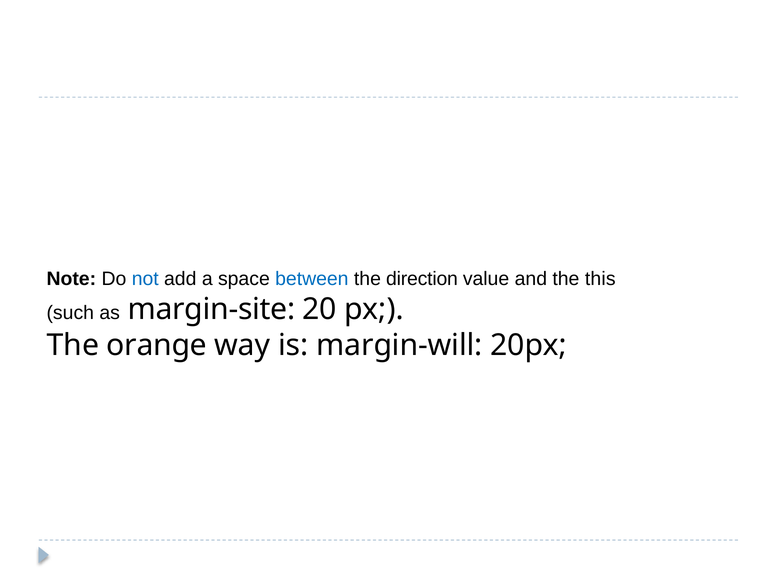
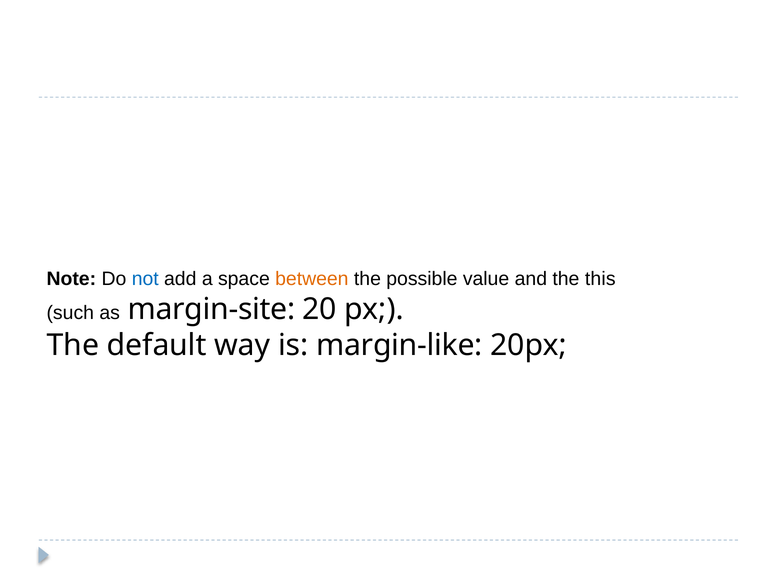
between colour: blue -> orange (312, 278)
direction: direction -> possible (422, 278)
orange: orange -> default (157, 345)
margin-will: margin-will -> margin-like (399, 345)
